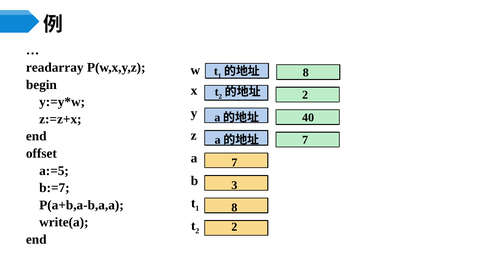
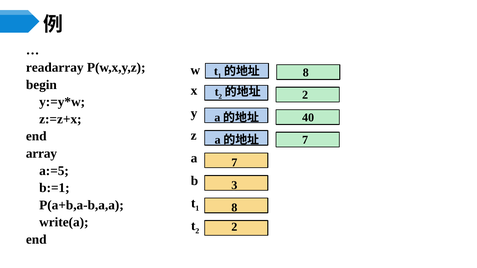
offset: offset -> array (41, 154)
b:=7: b:=7 -> b:=1 (54, 188)
